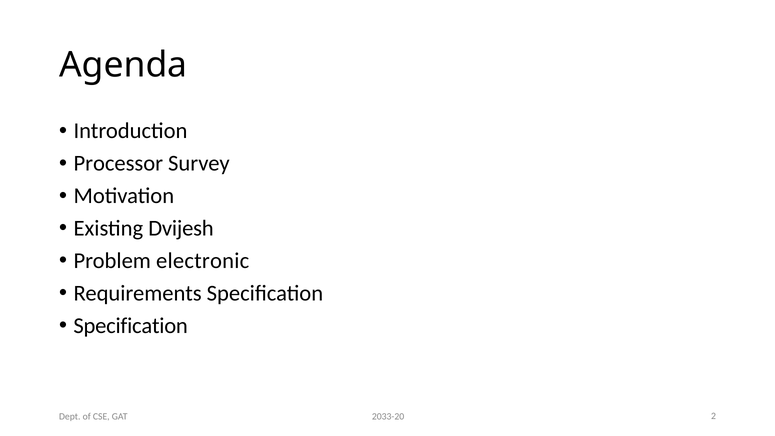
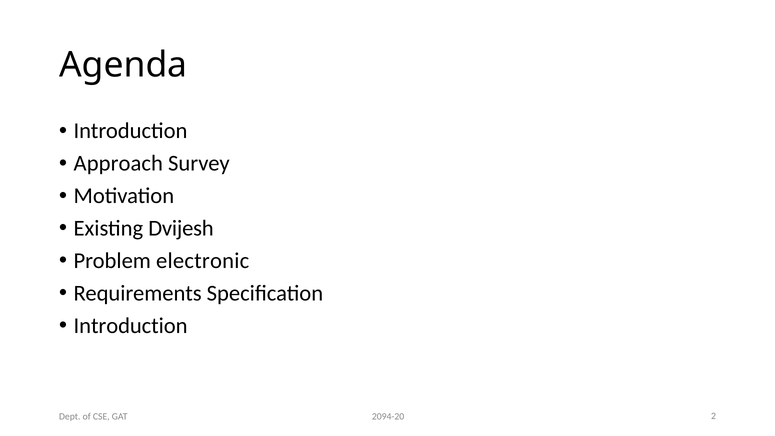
Processor: Processor -> Approach (118, 163)
Specification: Specification -> Introduction (131, 326)
2033-20: 2033-20 -> 2094-20 (388, 416)
